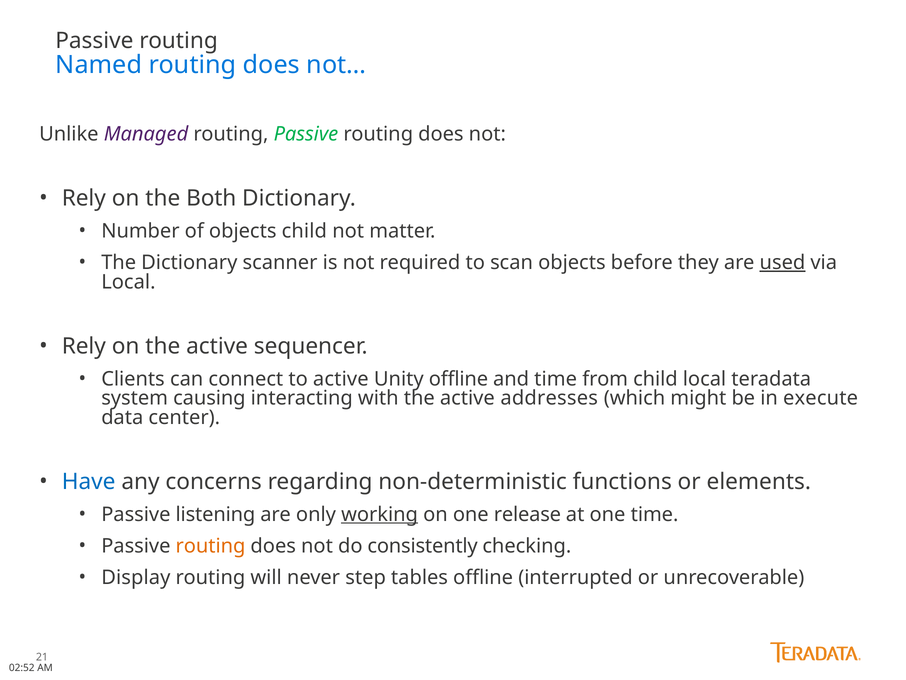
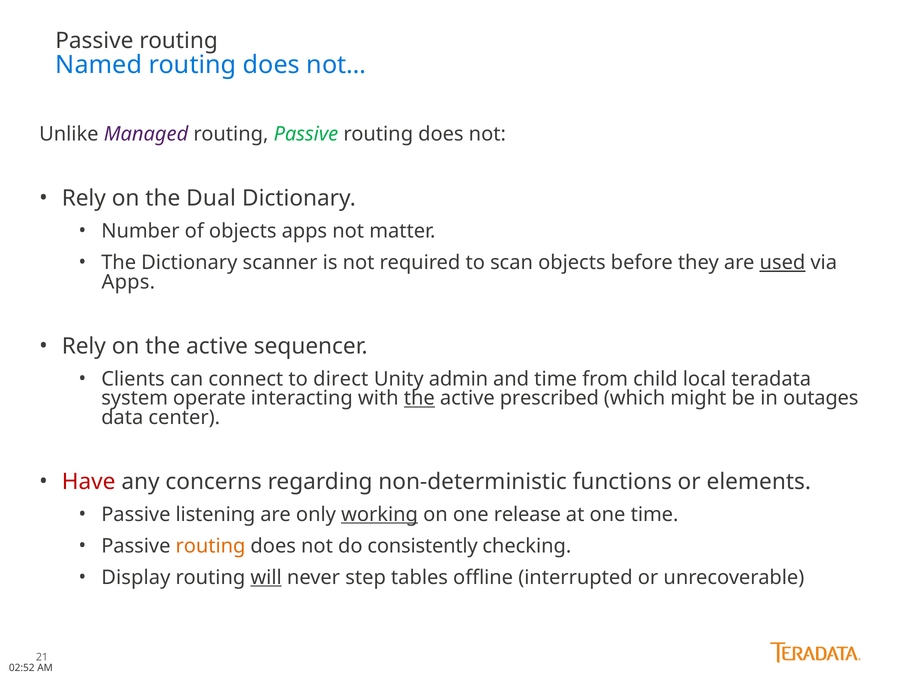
Both: Both -> Dual (211, 198)
objects child: child -> apps (304, 231)
Local: Local -> Apps (128, 282)
to active: active -> direct (341, 379)
Unity offline: offline -> admin (459, 379)
causing: causing -> operate (209, 398)
the underline: none -> present (419, 398)
addresses: addresses -> prescribed (549, 398)
execute: execute -> outages (821, 398)
Have colour: blue -> red (89, 481)
will underline: none -> present (266, 577)
